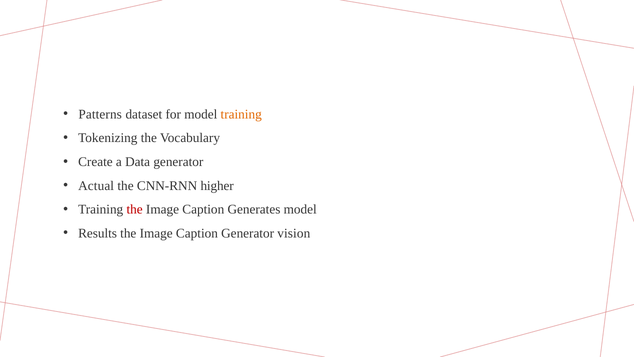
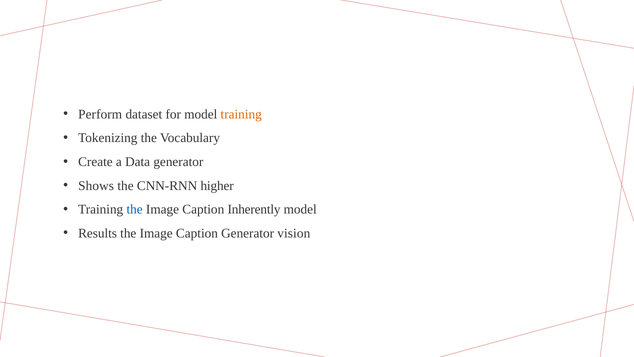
Patterns: Patterns -> Perform (100, 114)
Actual: Actual -> Shows (96, 186)
the colour: red -> blue (135, 209)
Generates: Generates -> Inherently (254, 209)
